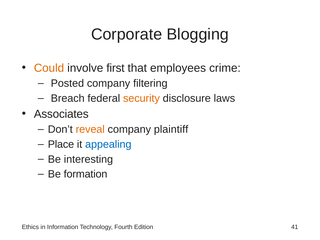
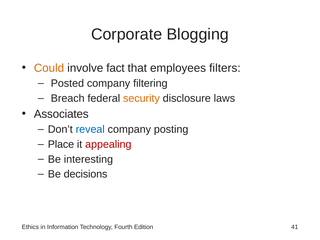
first: first -> fact (115, 68)
crime: crime -> filters (225, 68)
reveal colour: orange -> blue (90, 129)
plaintiff: plaintiff -> posting (171, 129)
appealing colour: blue -> red (108, 144)
formation: formation -> decisions (86, 174)
